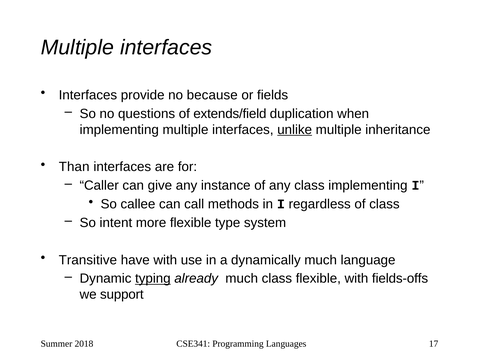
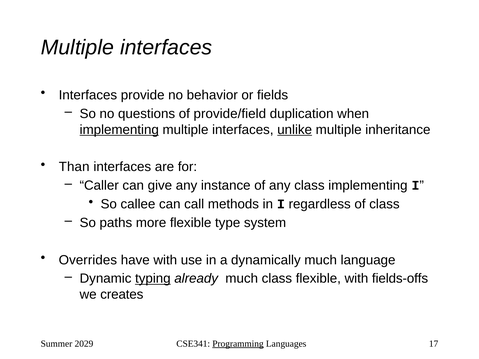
because: because -> behavior (212, 95)
extends/field: extends/field -> provide/field (230, 114)
implementing underline: none -> present (119, 130)
intent: intent -> paths (116, 223)
Transitive: Transitive -> Overrides (88, 260)
support: support -> creates (122, 295)
2018: 2018 -> 2029 (84, 344)
Programming underline: none -> present (238, 344)
